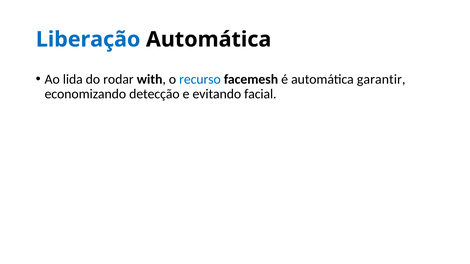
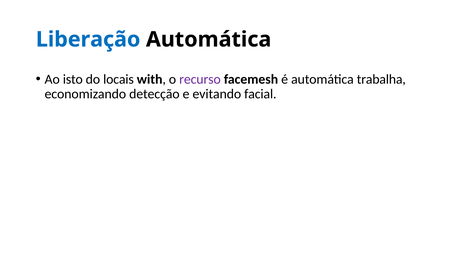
lida: lida -> isto (73, 79)
rodar: rodar -> locais (119, 79)
recurso colour: blue -> purple (200, 79)
garantir: garantir -> trabalha (381, 79)
